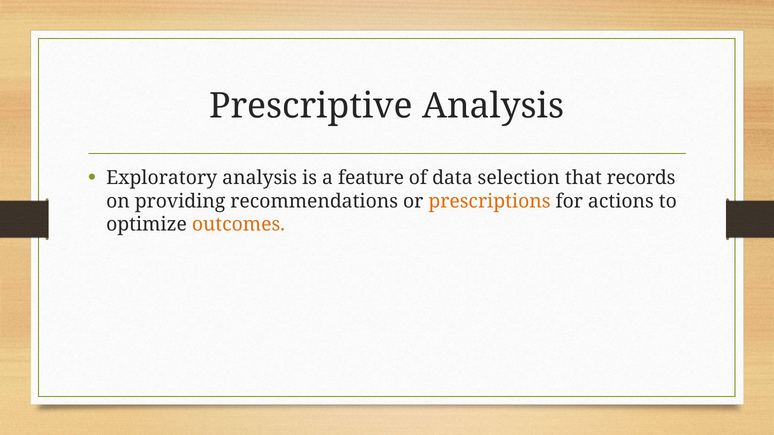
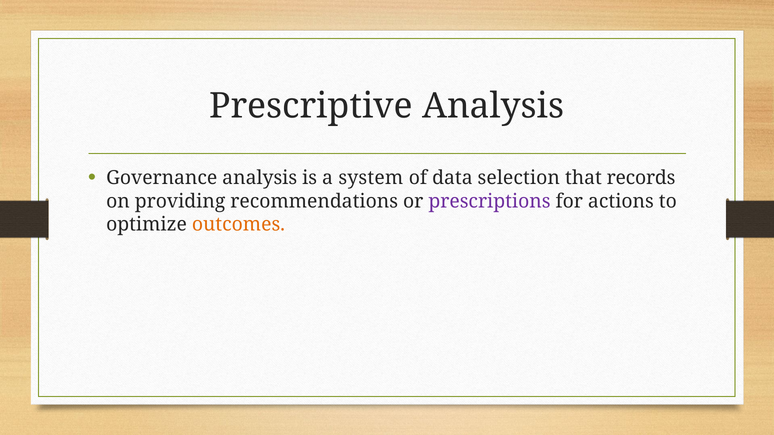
Exploratory: Exploratory -> Governance (162, 178)
feature: feature -> system (371, 178)
prescriptions colour: orange -> purple (489, 201)
